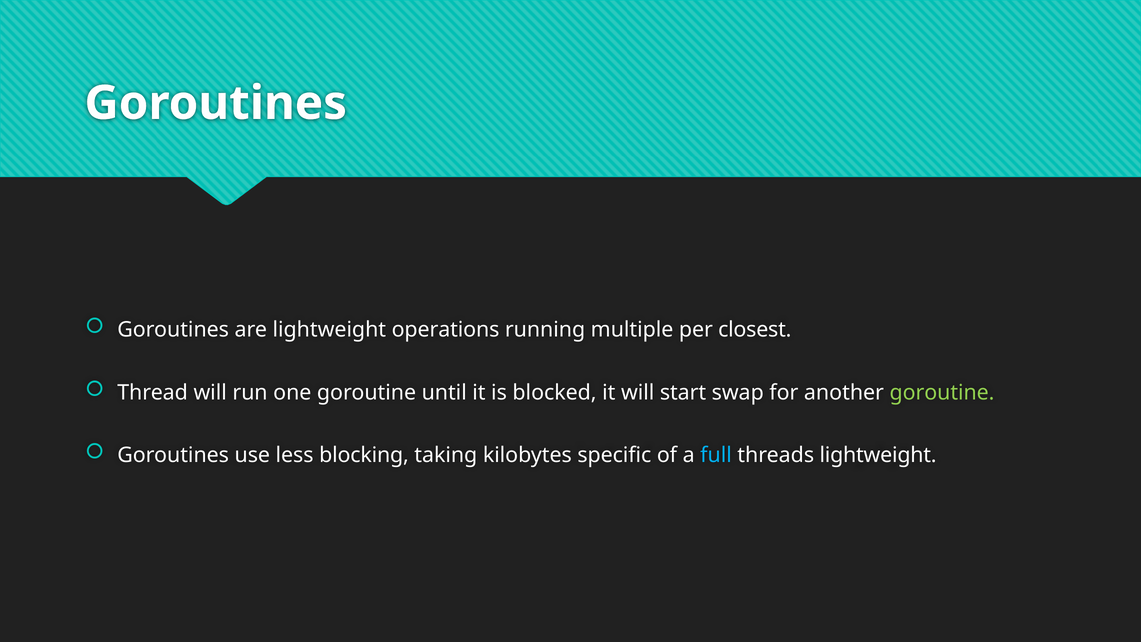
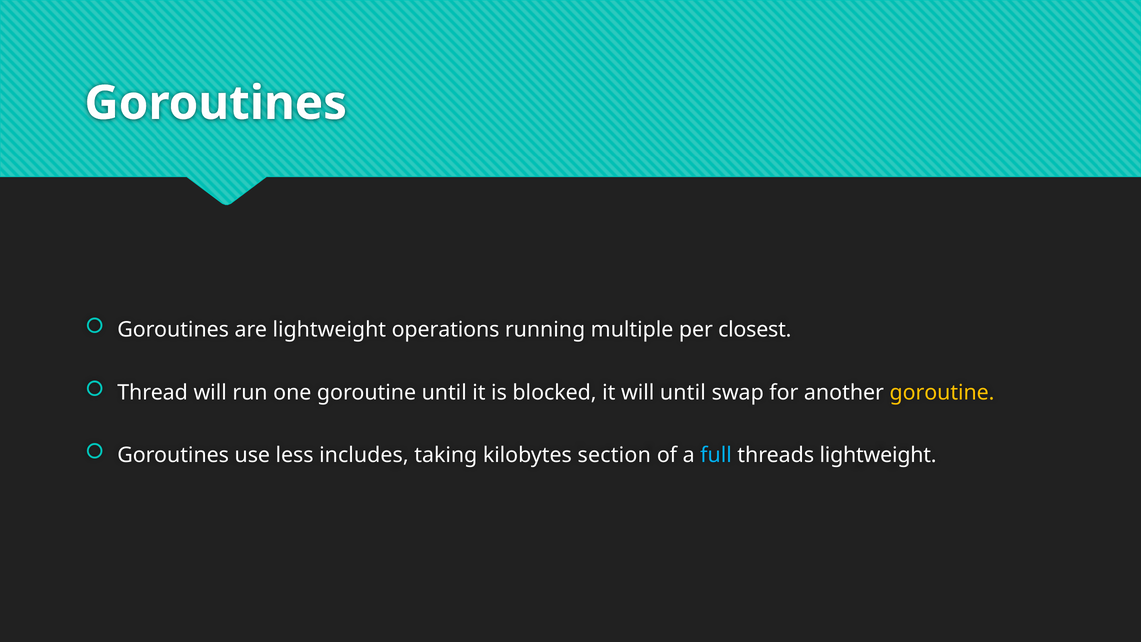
will start: start -> until (683, 392)
goroutine colour: light green -> yellow (942, 392)
blocking: blocking -> includes (364, 455)
specific: specific -> section (614, 455)
